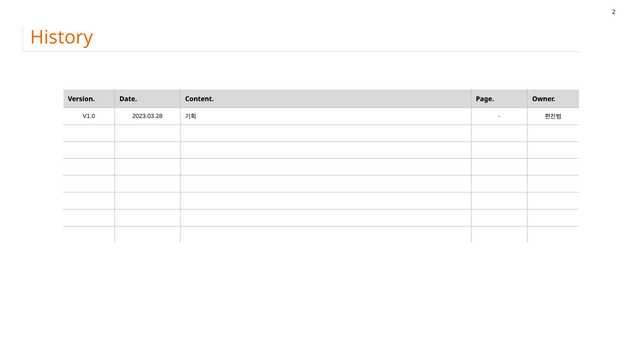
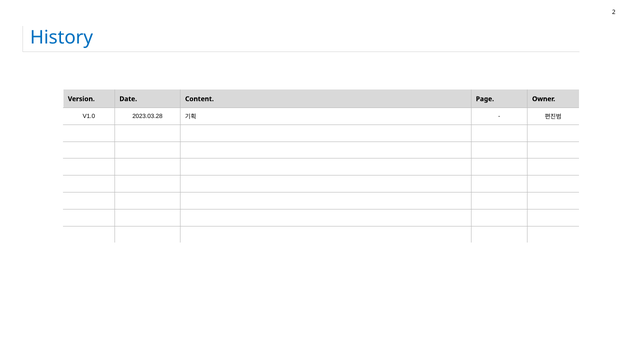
History colour: orange -> blue (62, 38)
